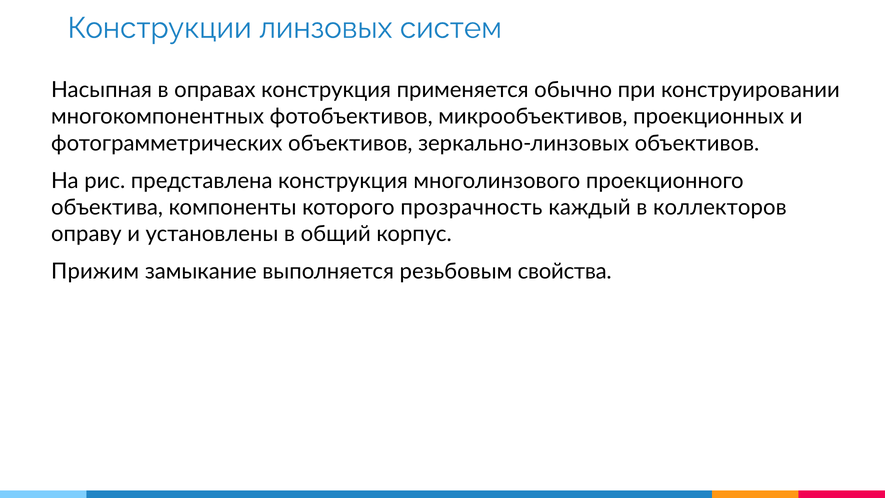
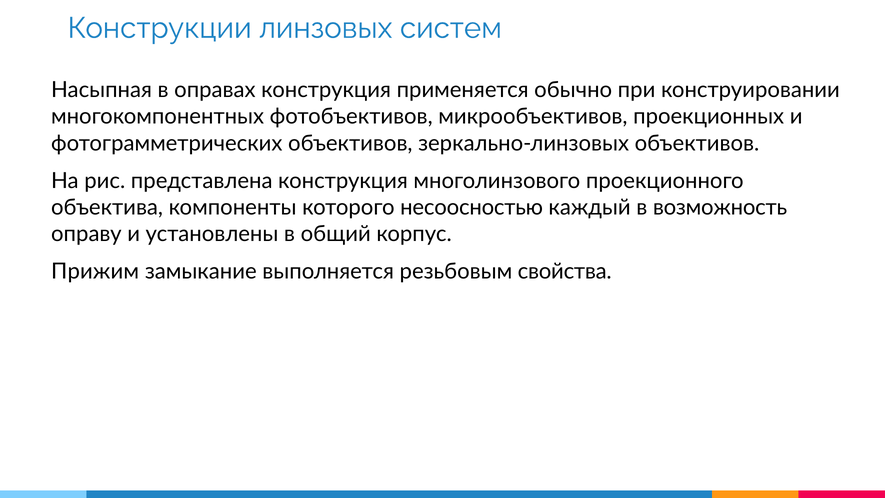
прозрачность: прозрачность -> несоосностью (472, 207)
коллекторов: коллекторов -> возможность (720, 207)
